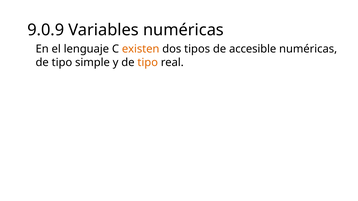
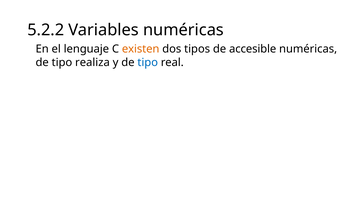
9.0.9: 9.0.9 -> 5.2.2 (46, 30)
simple: simple -> realiza (92, 63)
tipo colour: orange -> blue (148, 63)
